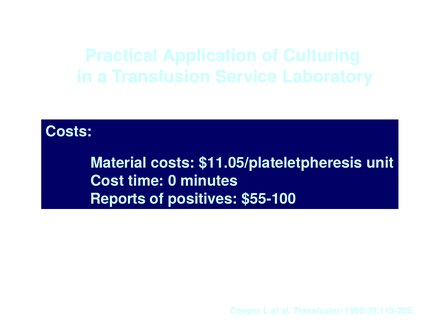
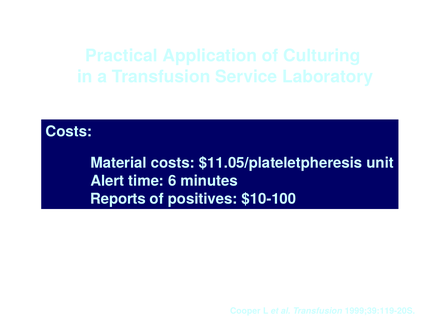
Cost: Cost -> Alert (107, 181)
0: 0 -> 6 (172, 181)
$55-100: $55-100 -> $10-100 (269, 199)
